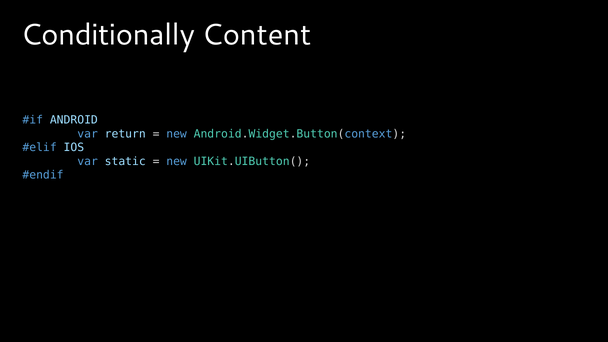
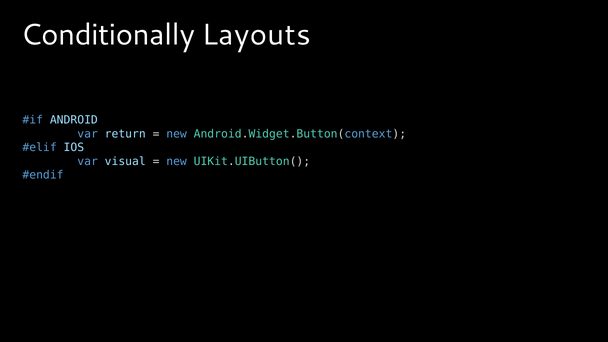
Content: Content -> Layouts (256, 35)
static: static -> visual (125, 161)
